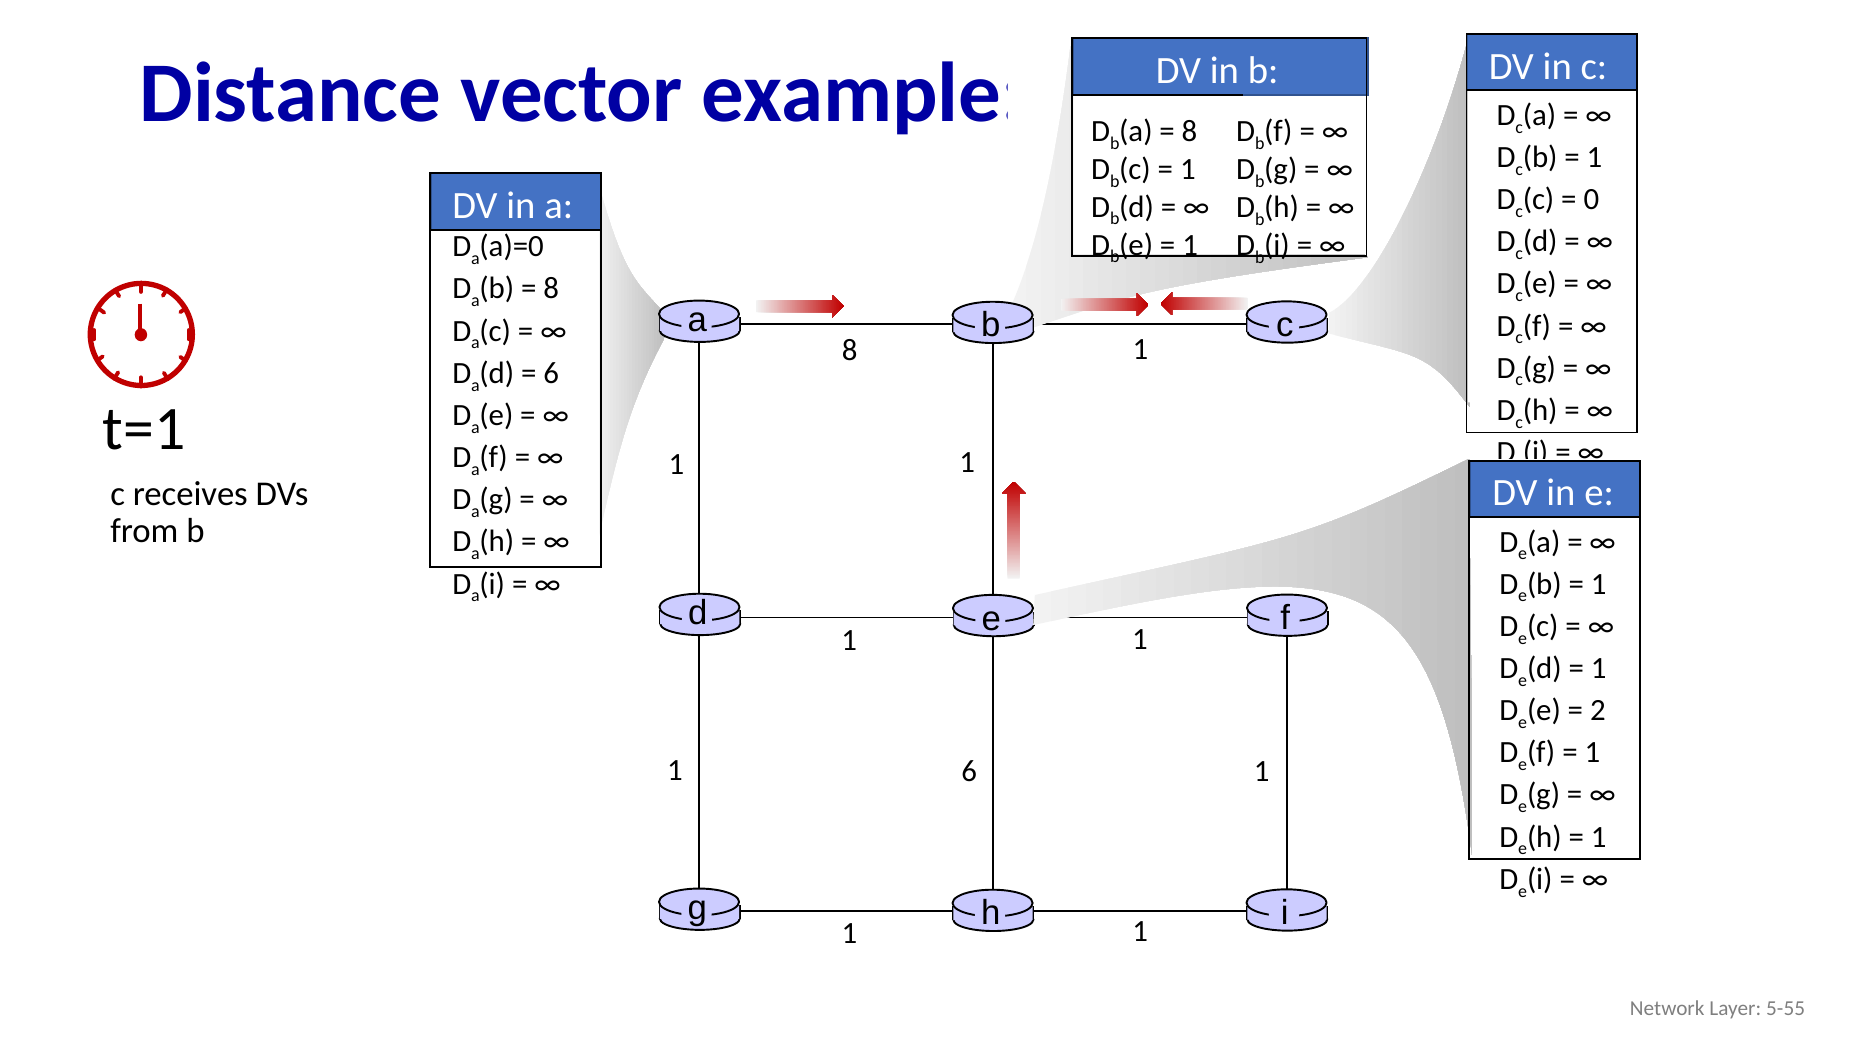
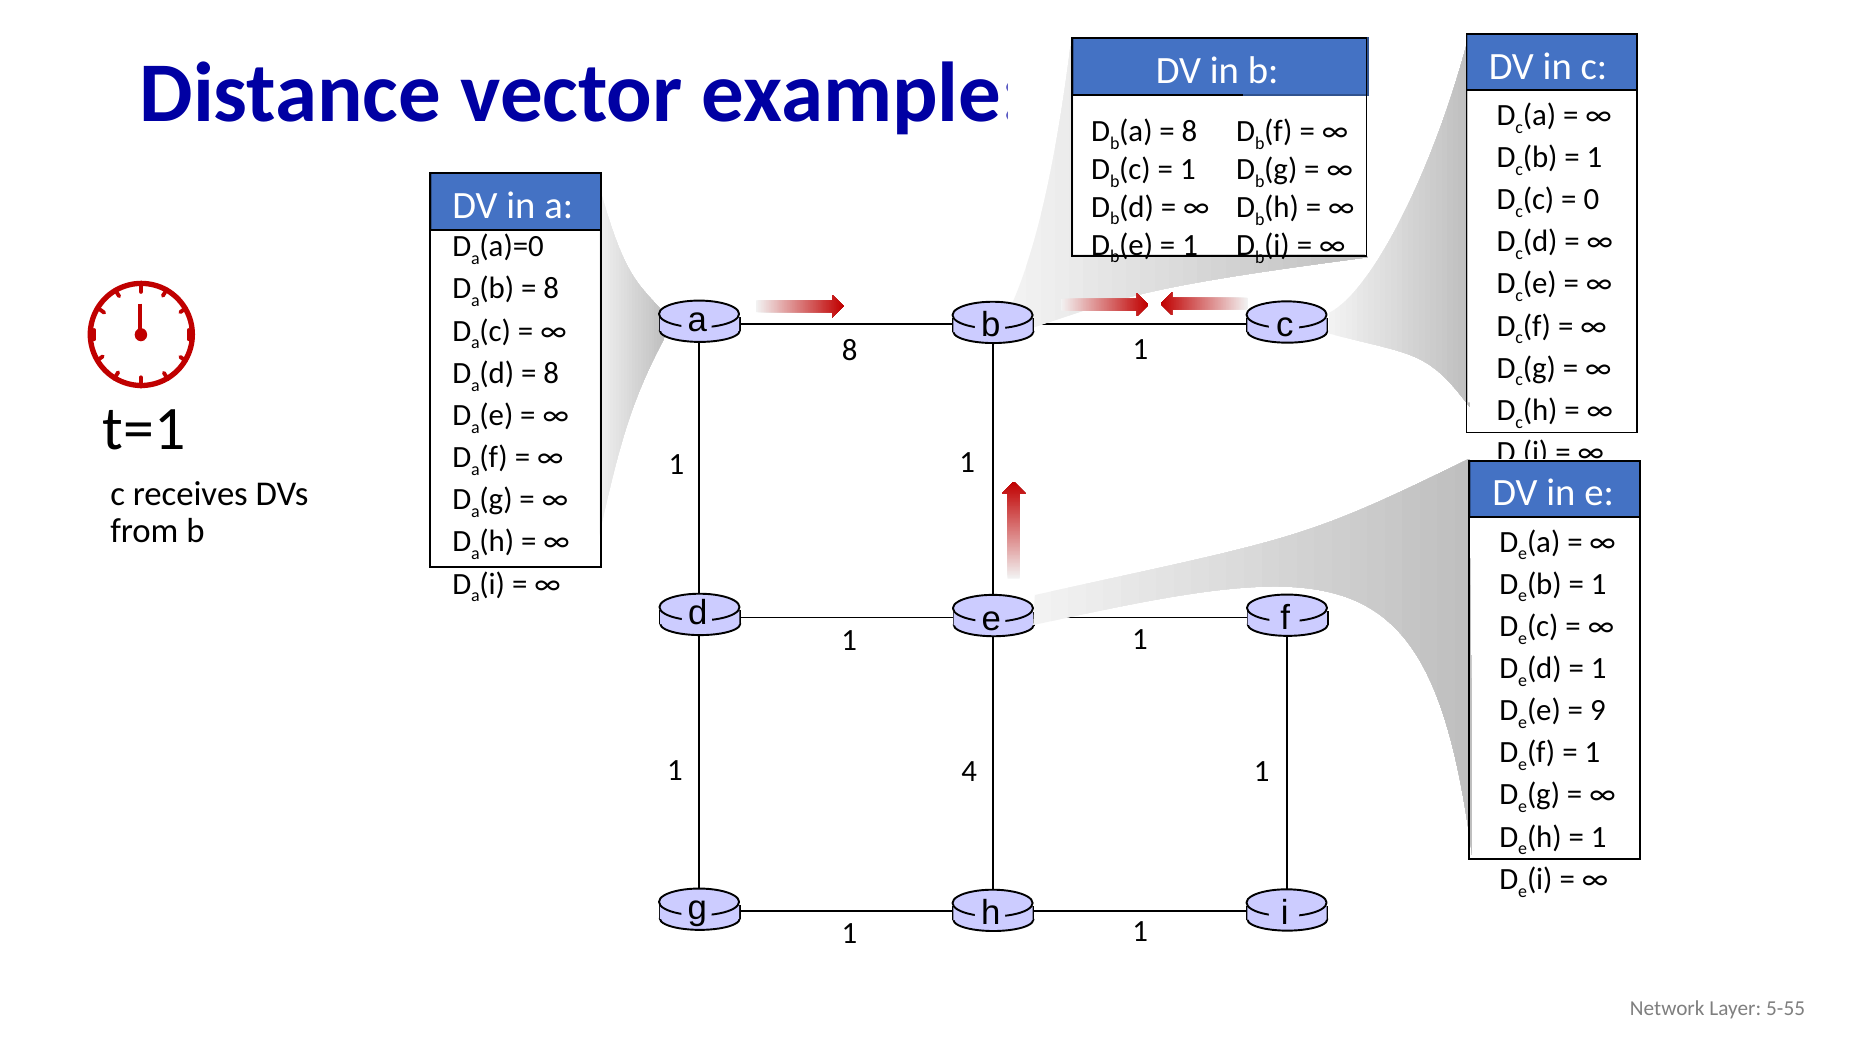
6: 6 -> 8 (551, 373)
2: 2 -> 9 (1598, 710)
1 6: 6 -> 4 (969, 771)
